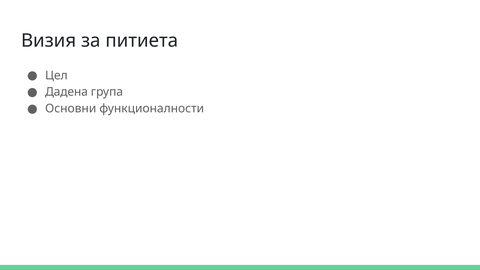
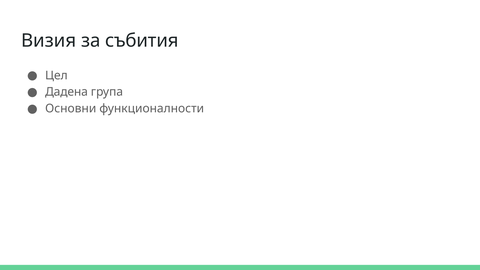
питиета: питиета -> събития (142, 41)
